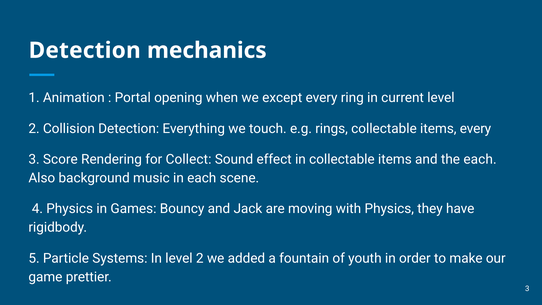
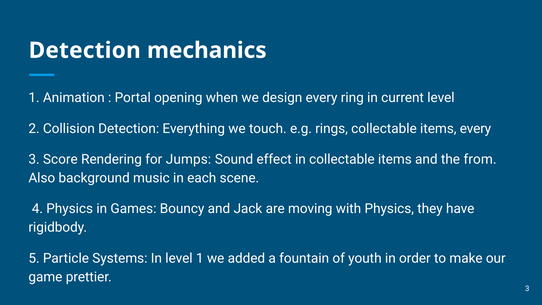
except: except -> design (282, 98)
Collect: Collect -> Jumps (189, 159)
the each: each -> from (480, 159)
In level 2: 2 -> 1 (200, 258)
